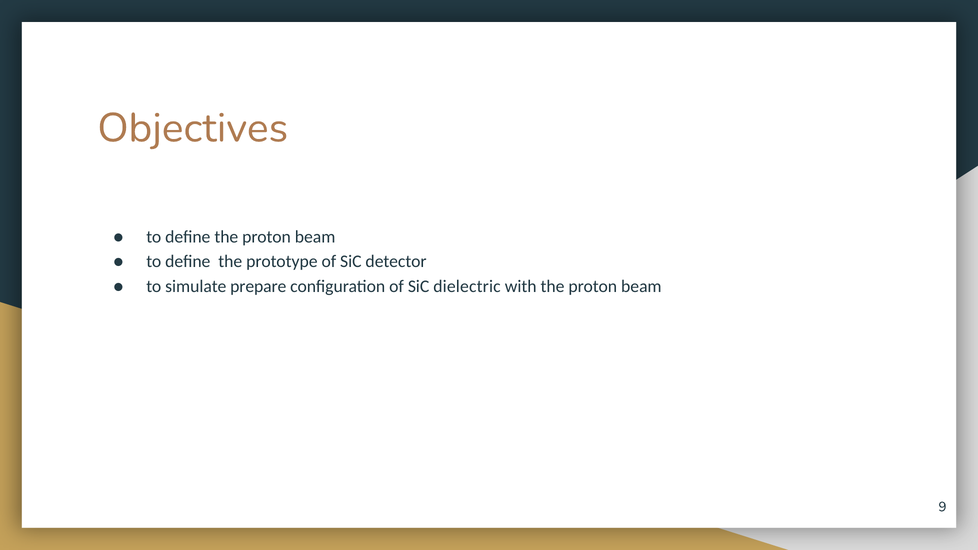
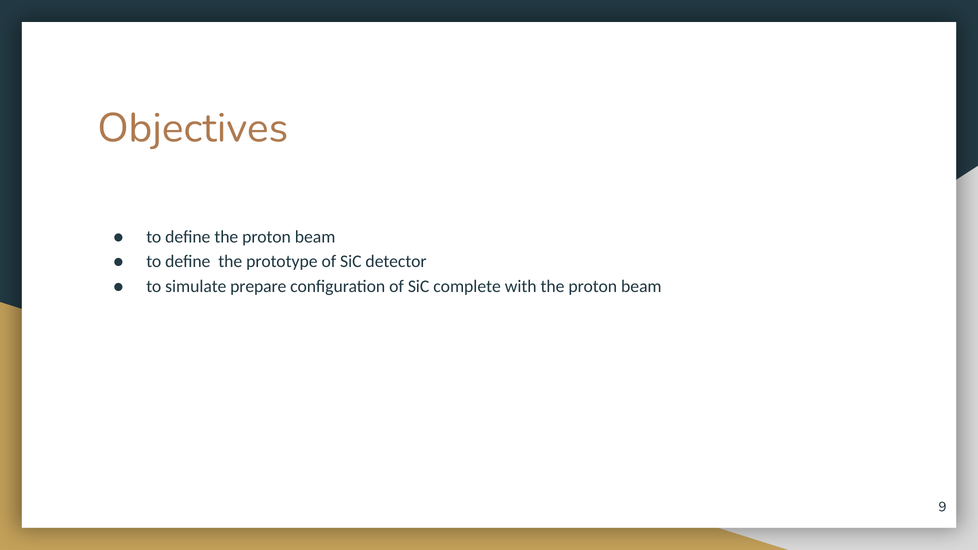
dielectric: dielectric -> complete (467, 286)
